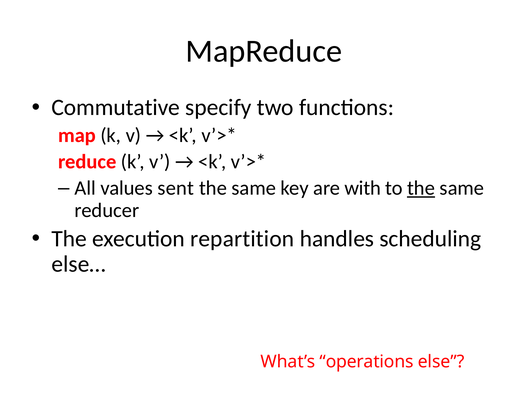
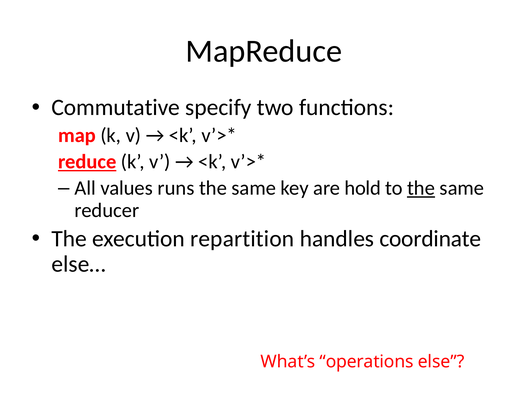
reduce underline: none -> present (87, 162)
sent: sent -> runs (176, 188)
with: with -> hold (363, 188)
scheduling: scheduling -> coordinate (430, 239)
